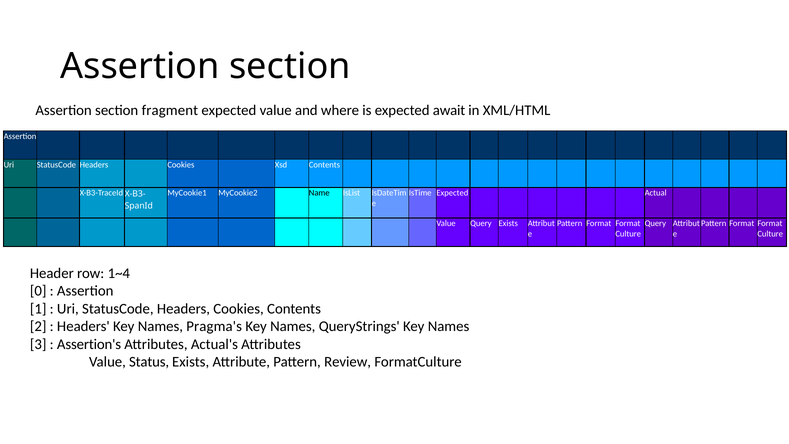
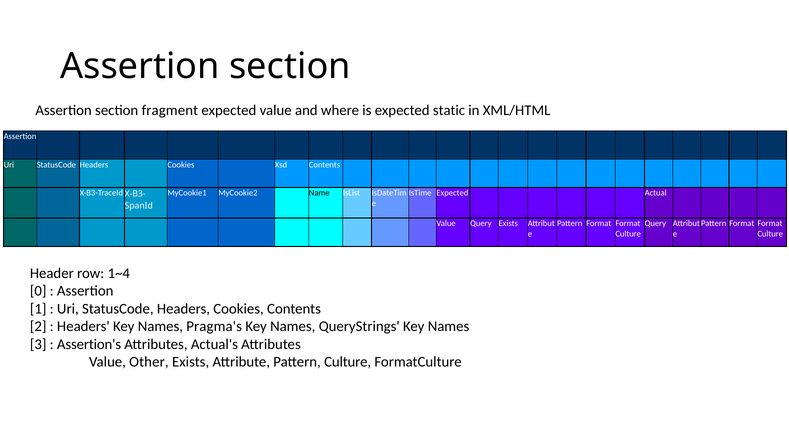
await: await -> static (449, 110)
Status: Status -> Other (149, 362)
Pattern Review: Review -> Culture (348, 362)
